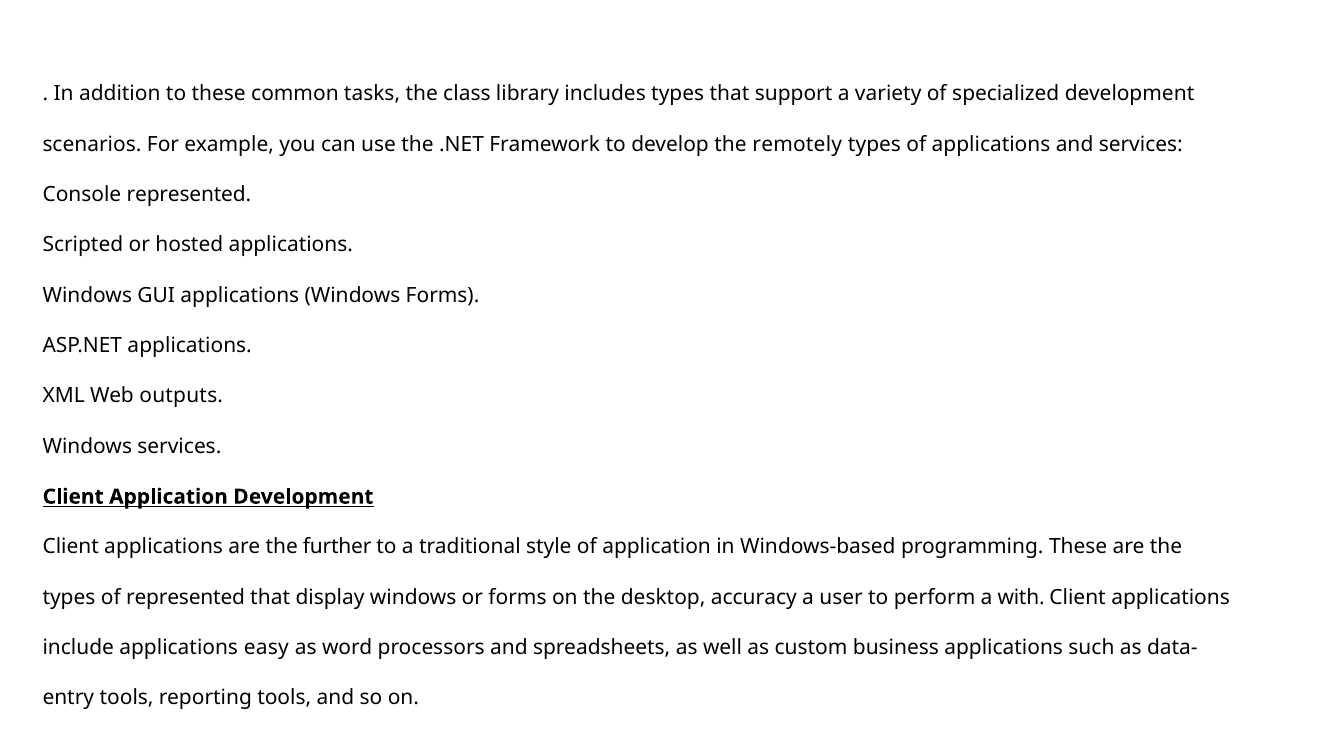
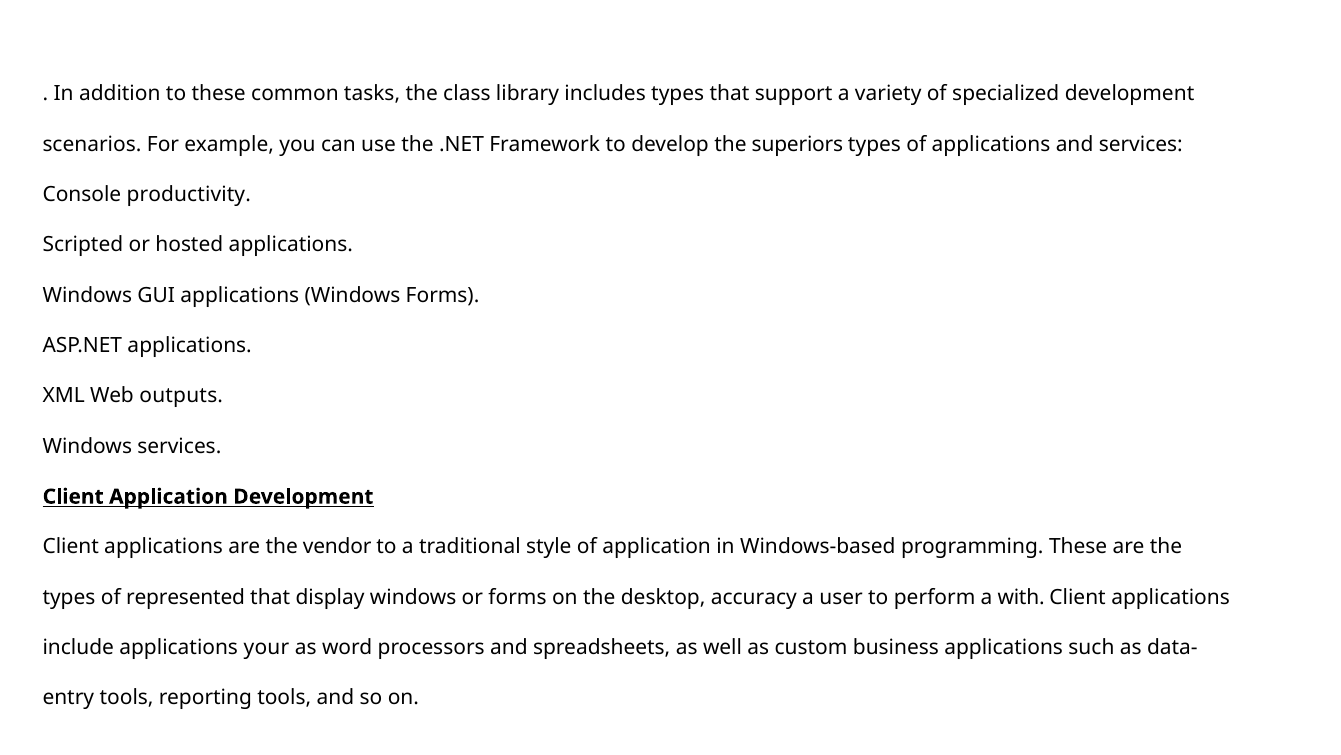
remotely: remotely -> superiors (797, 144)
Console represented: represented -> productivity (189, 195)
further: further -> vendor (337, 547)
easy: easy -> your (266, 647)
